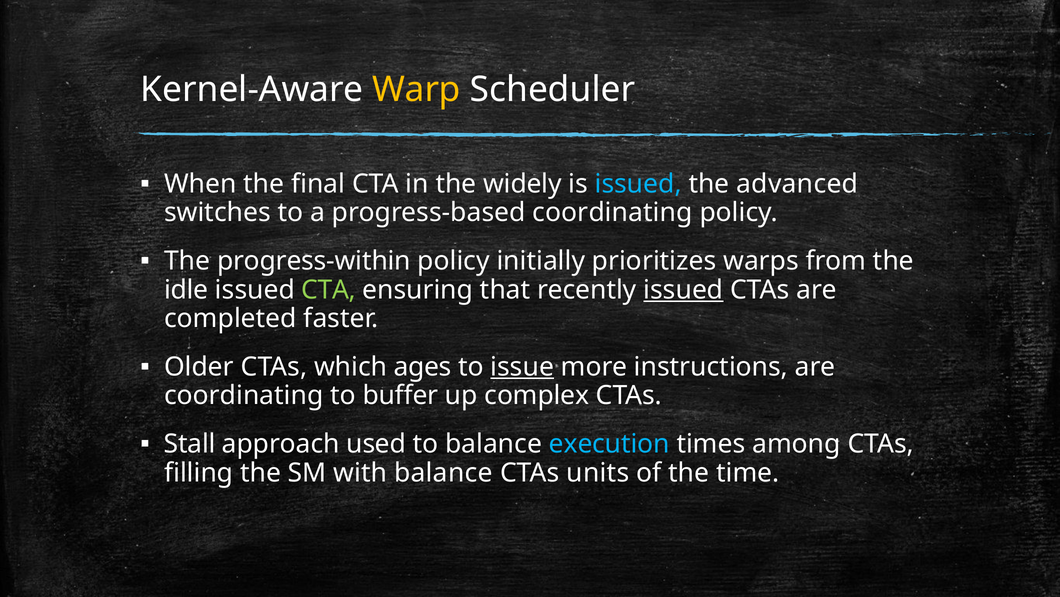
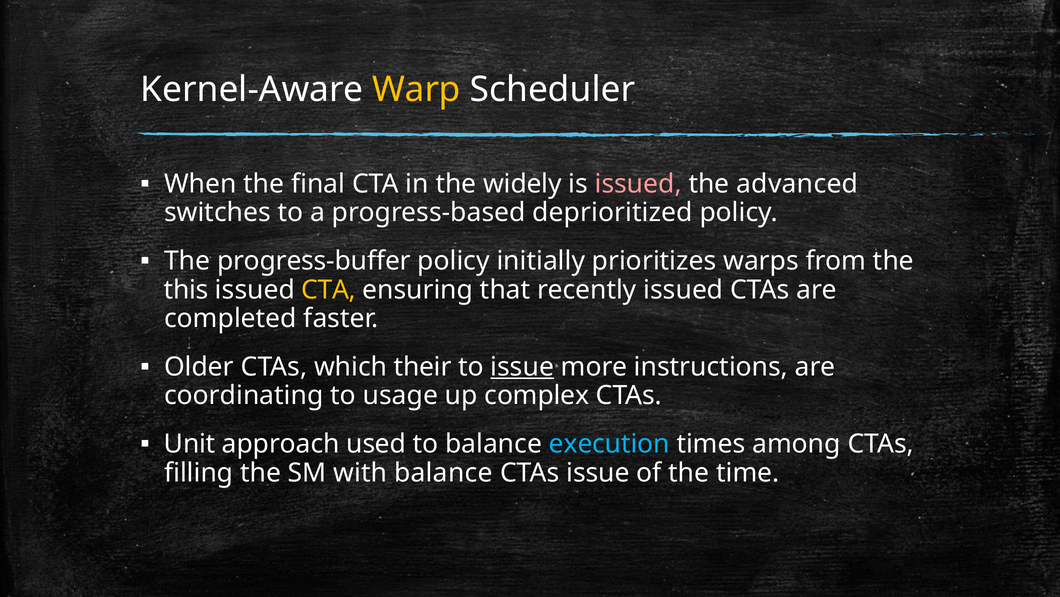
issued colour: light blue -> pink (638, 184)
progress-based coordinating: coordinating -> deprioritized (613, 212)
progress-within: progress-within -> progress-buffer (314, 261)
idle: idle -> this (186, 290)
CTA colour: light green -> yellow (329, 290)
issued underline: present -> none (683, 290)
ages: ages -> their (423, 367)
buffer: buffer -> usage (400, 395)
Stall: Stall -> Unit (190, 444)
CTAs units: units -> issue (598, 472)
